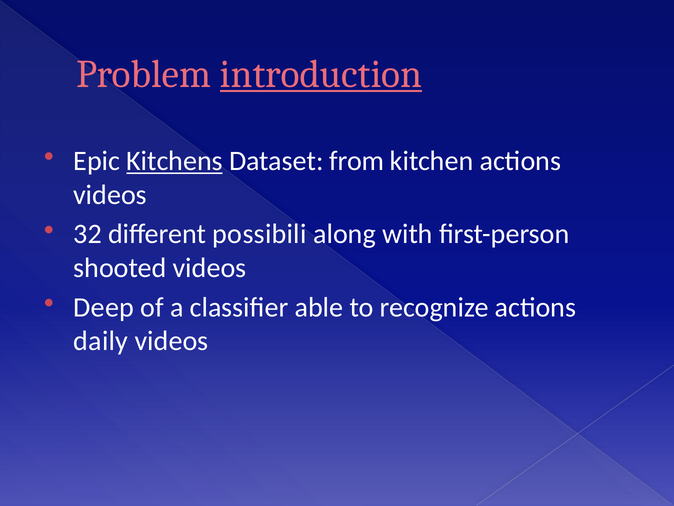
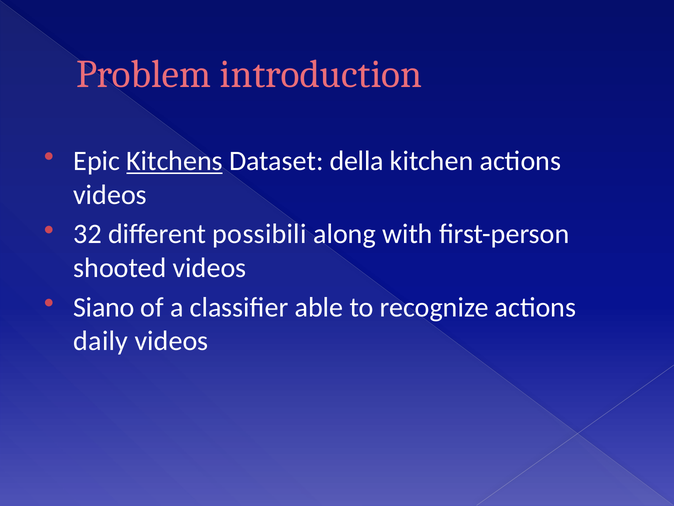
introduction underline: present -> none (321, 74)
from: from -> della (357, 161)
Deep: Deep -> Siano (104, 307)
